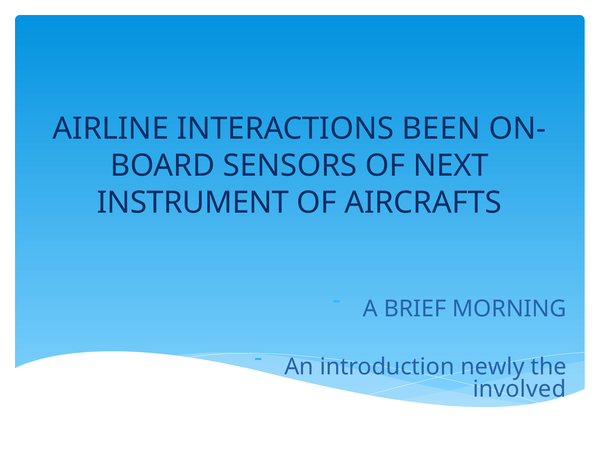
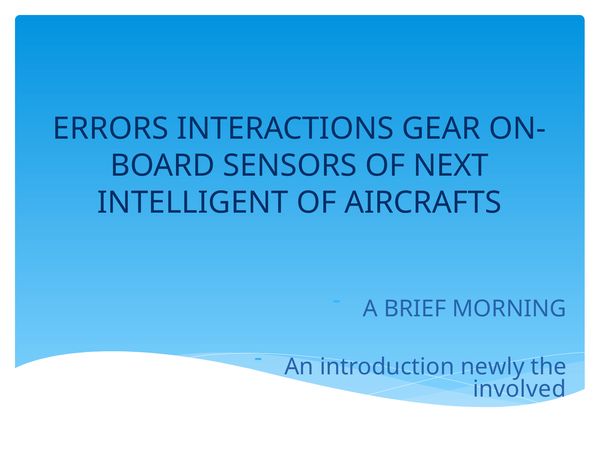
AIRLINE: AIRLINE -> ERRORS (111, 128)
BEEN: BEEN -> GEAR (441, 128)
INSTRUMENT: INSTRUMENT -> INTELLIGENT (193, 202)
